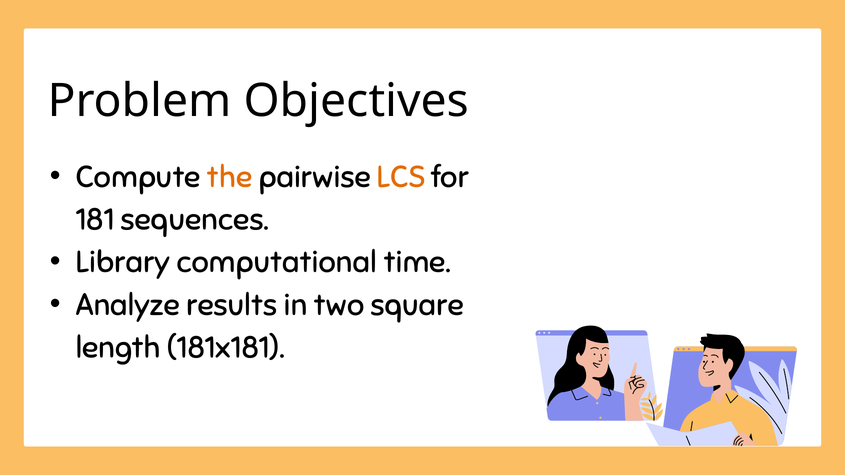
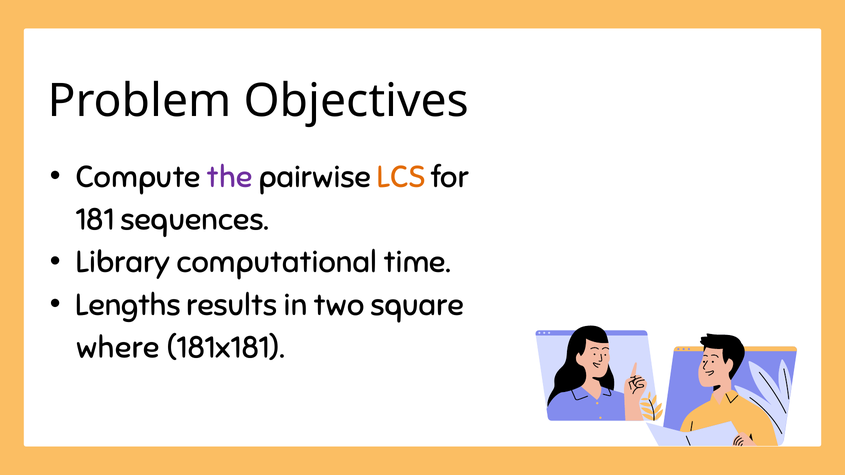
the colour: orange -> purple (230, 177)
Analyze: Analyze -> Lengths (128, 305)
length: length -> where (118, 348)
